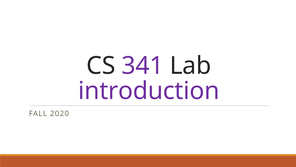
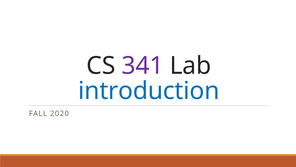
introduction colour: purple -> blue (149, 91)
